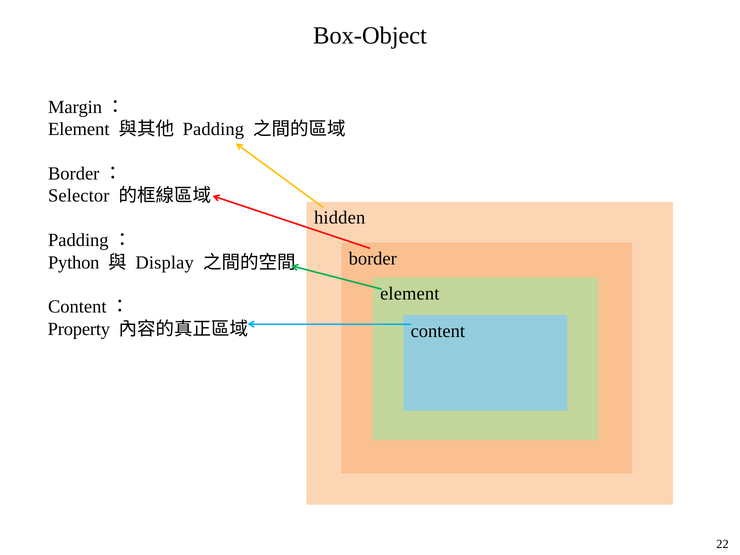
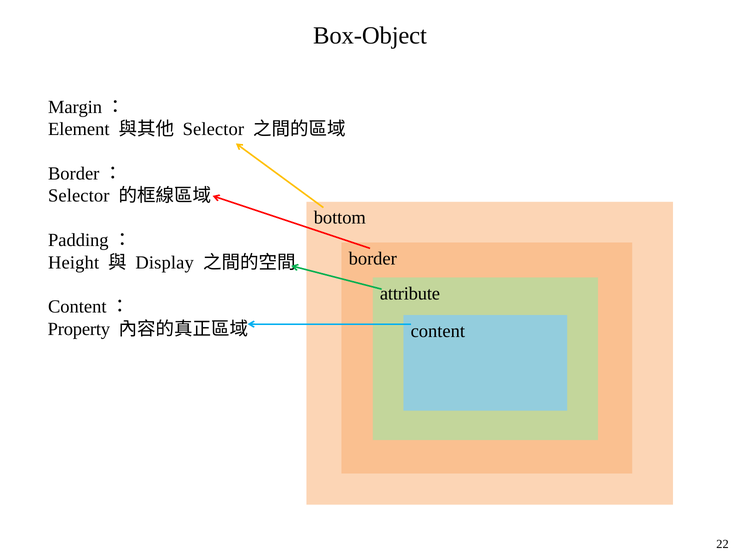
Padding: Padding -> Selector (213, 129)
hidden: hidden -> bottom (340, 218)
Python: Python -> Height (74, 262)
element: element -> attribute (410, 294)
